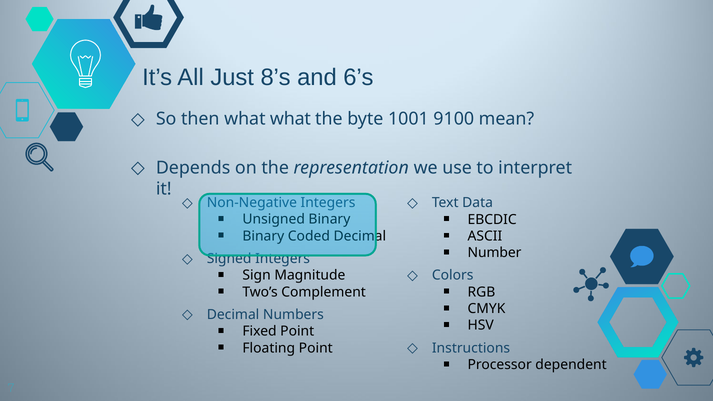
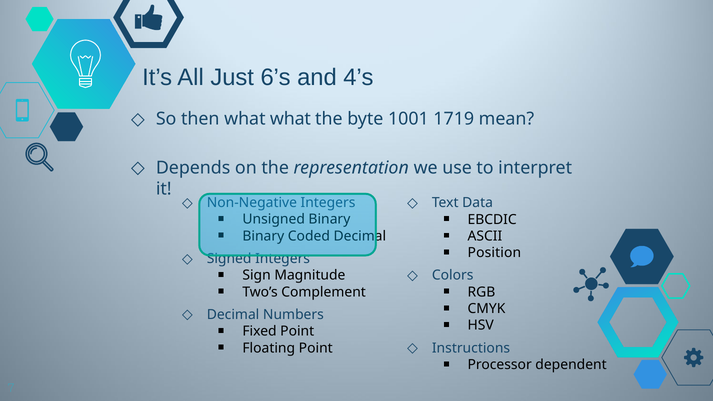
8’s: 8’s -> 6’s (276, 78)
6’s: 6’s -> 4’s (358, 78)
9100: 9100 -> 1719 (454, 119)
Number: Number -> Position (494, 253)
